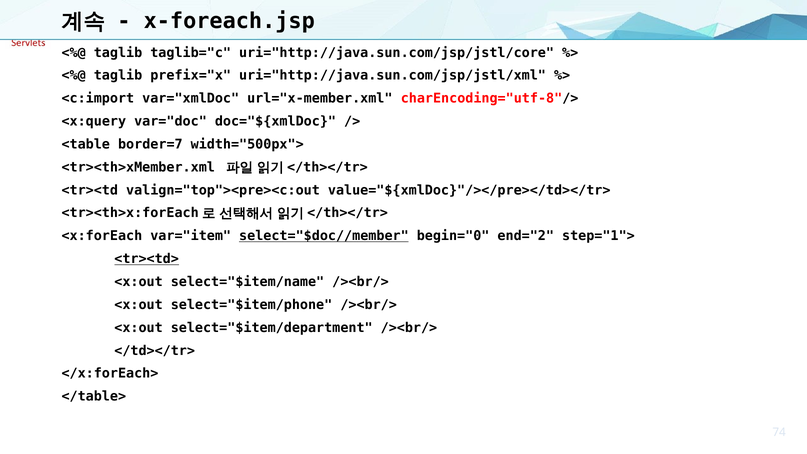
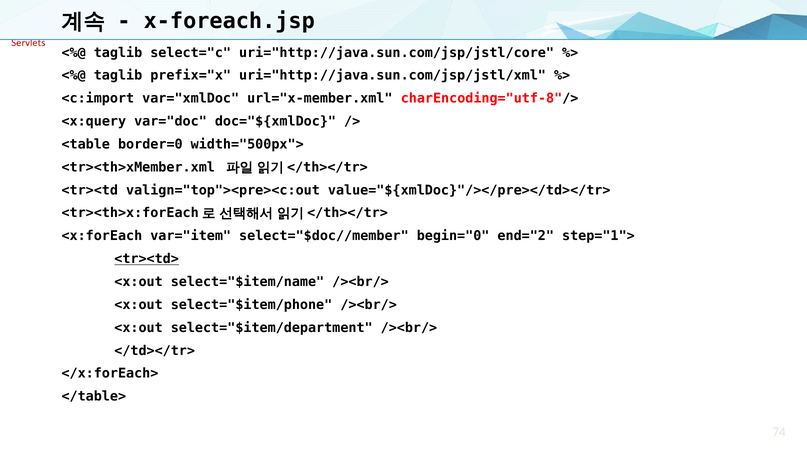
taglib="c: taglib="c -> select="c (191, 53)
border=7: border=7 -> border=0 (150, 144)
select="$doc//member underline: present -> none (324, 236)
